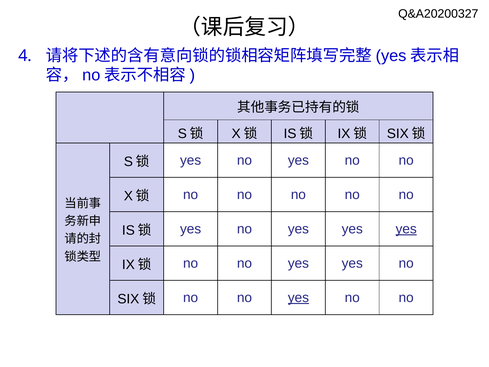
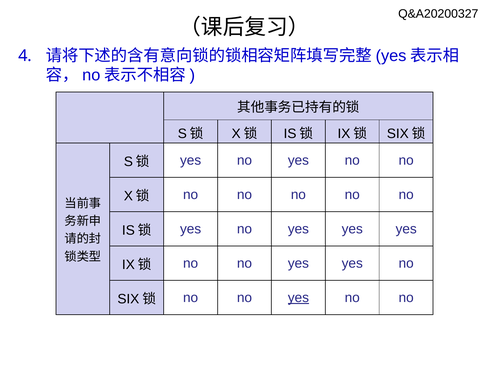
yes underline: present -> none (406, 229)
